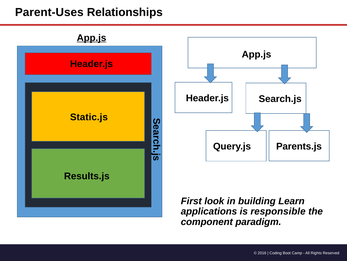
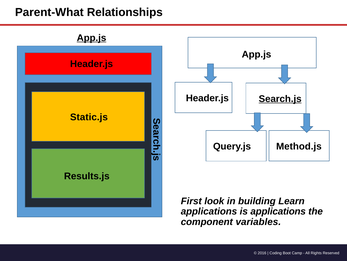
Parent-Uses: Parent-Uses -> Parent-What (49, 12)
Search.js underline: none -> present (280, 99)
Parents.js: Parents.js -> Method.js (299, 146)
is responsible: responsible -> applications (278, 211)
paradigm: paradigm -> variables (258, 221)
